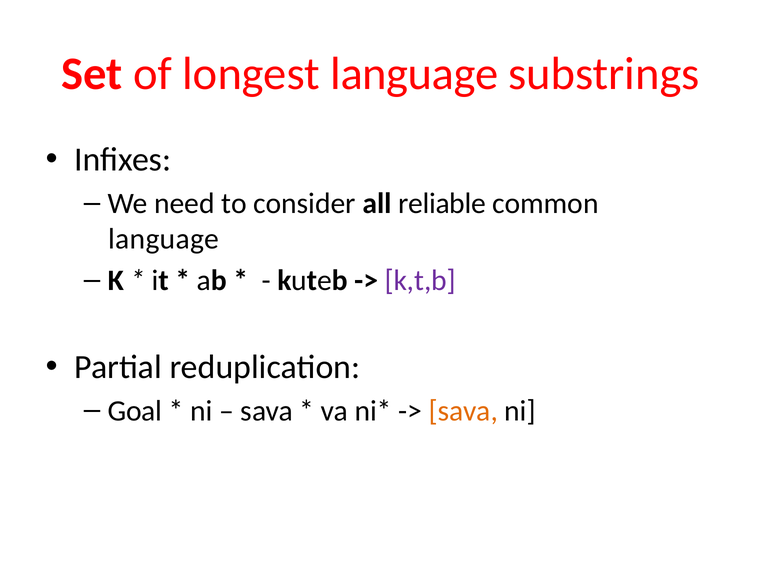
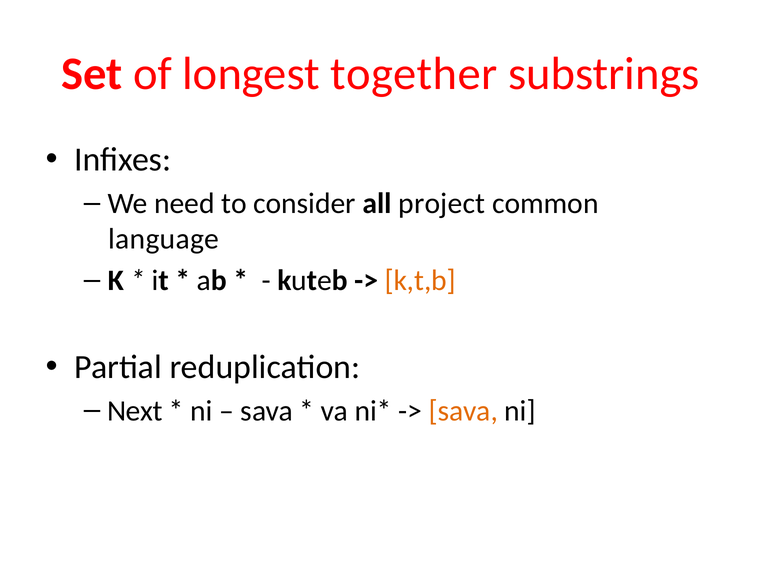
longest language: language -> together (414, 74)
reliable: reliable -> project (442, 204)
k,t,b colour: purple -> orange (420, 281)
Goal: Goal -> Next (135, 411)
